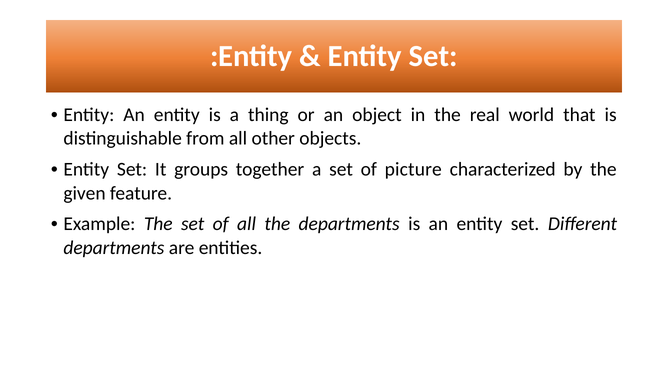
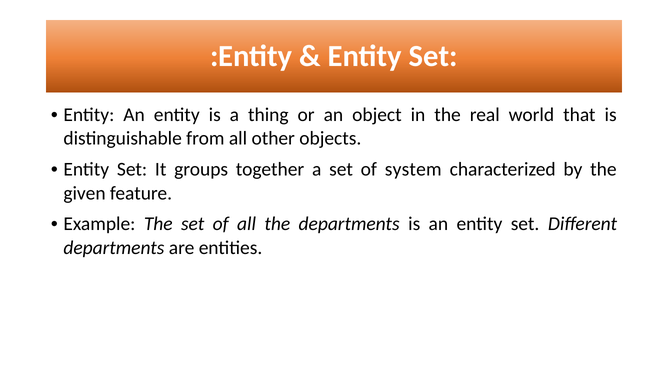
picture: picture -> system (413, 169)
